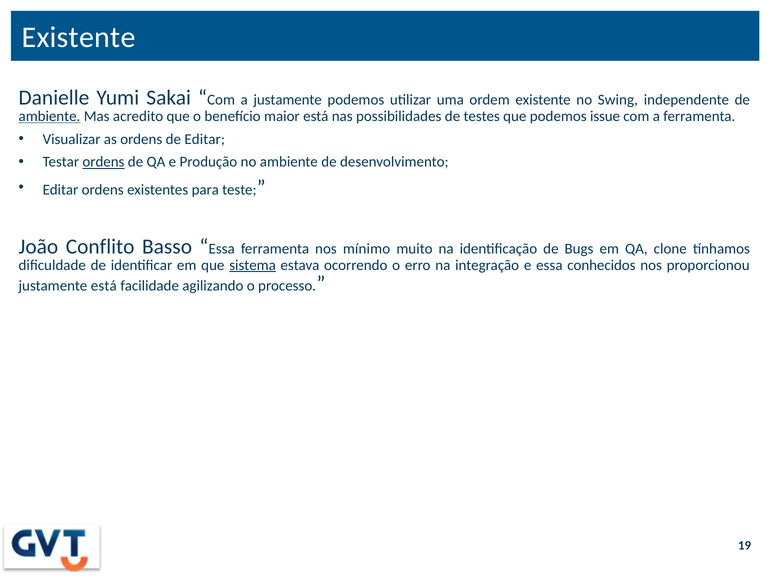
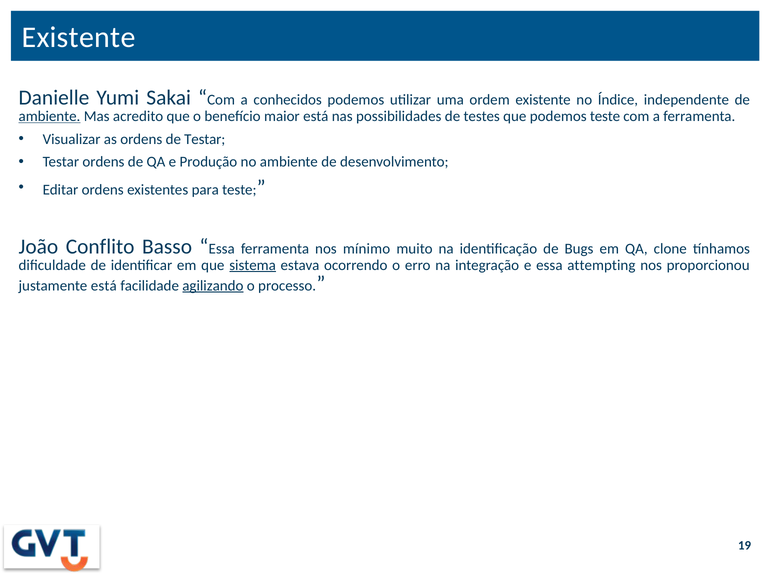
a justamente: justamente -> conhecidos (288, 100)
Swing: Swing -> Índice (618, 100)
podemos issue: issue -> teste (605, 116)
de Editar: Editar -> Testar (205, 139)
ordens underline: present -> none (103, 162)
conhecidos: conhecidos -> attempting (601, 265)
agilizando underline: none -> present (213, 285)
